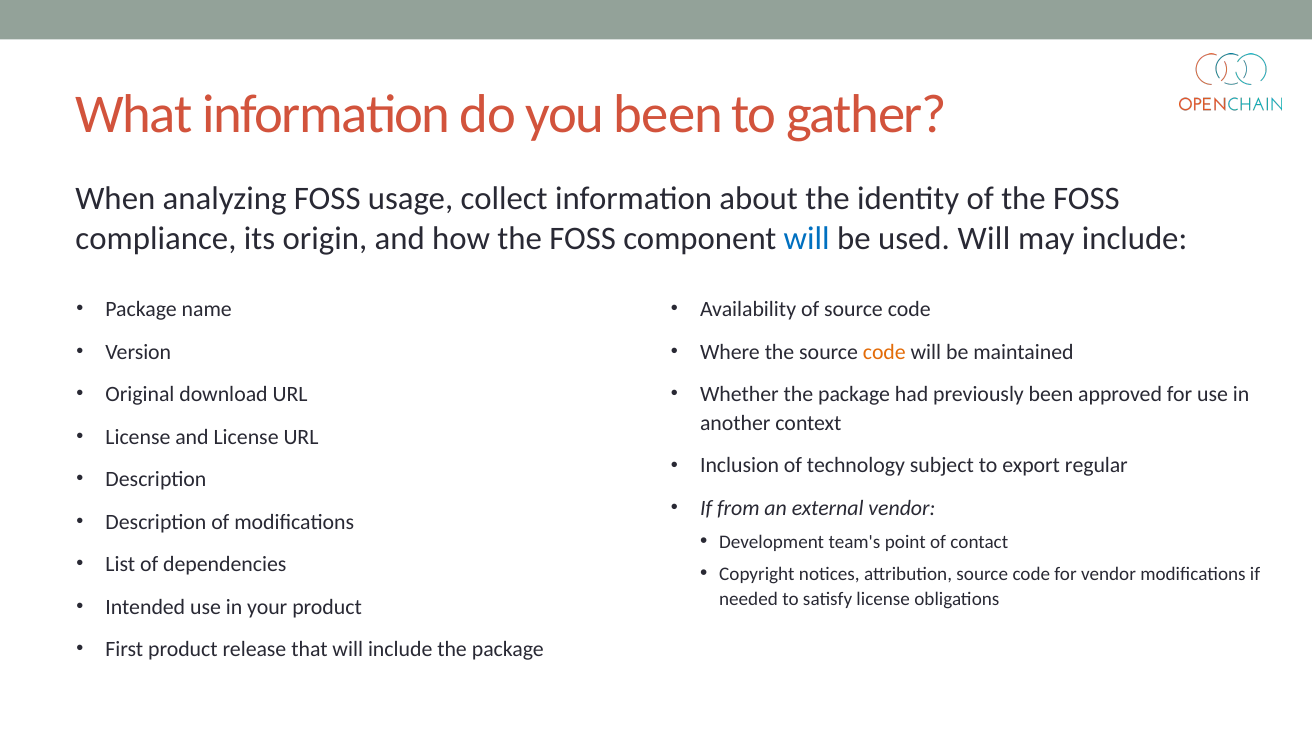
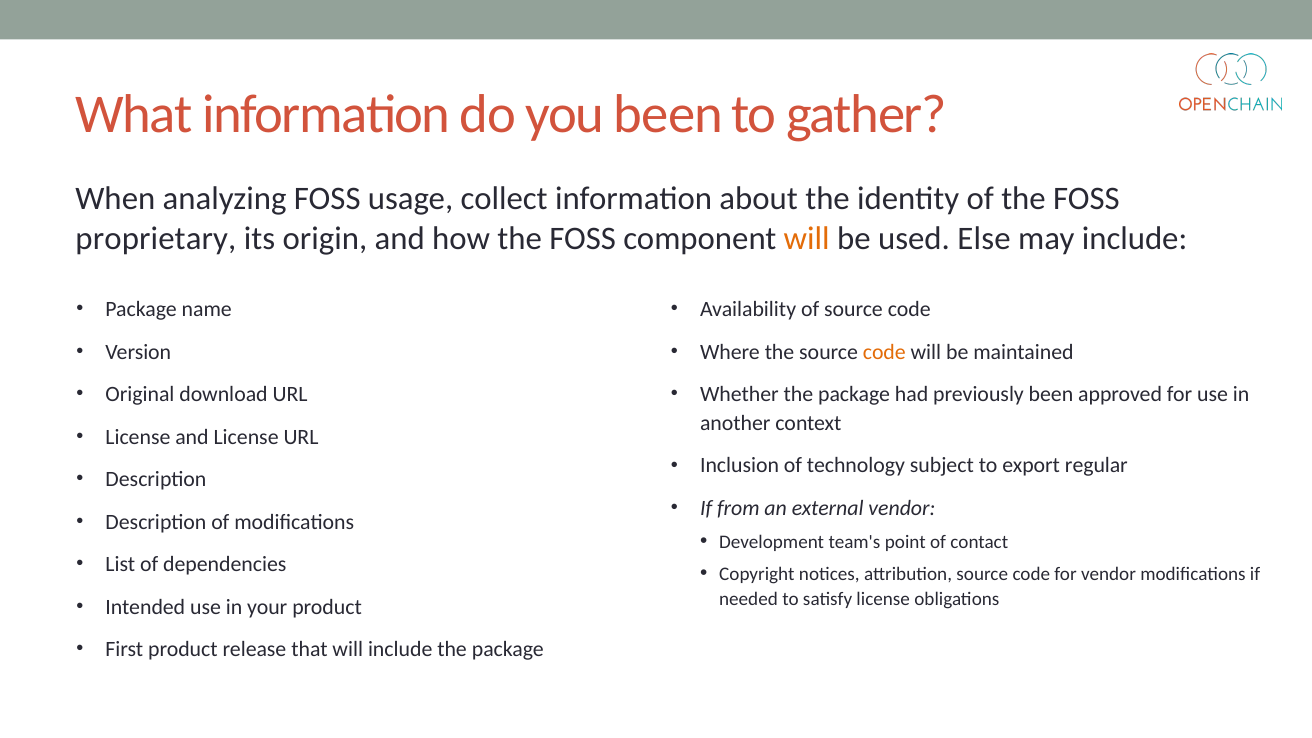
compliance: compliance -> proprietary (156, 238)
will colour: blue -> orange (807, 238)
used Will: Will -> Else (984, 238)
